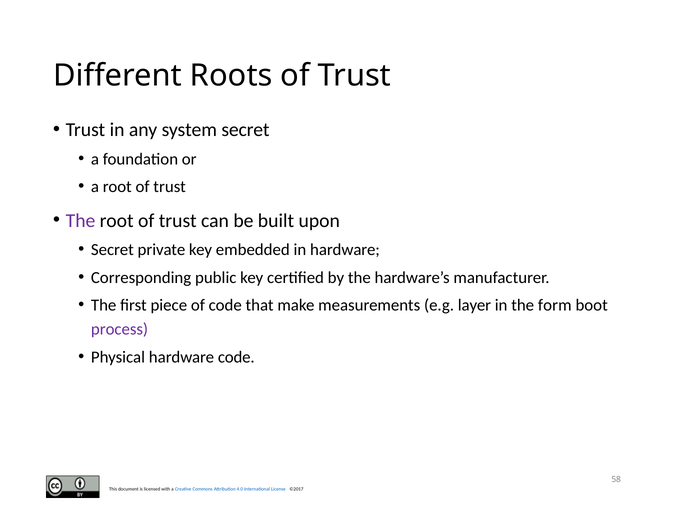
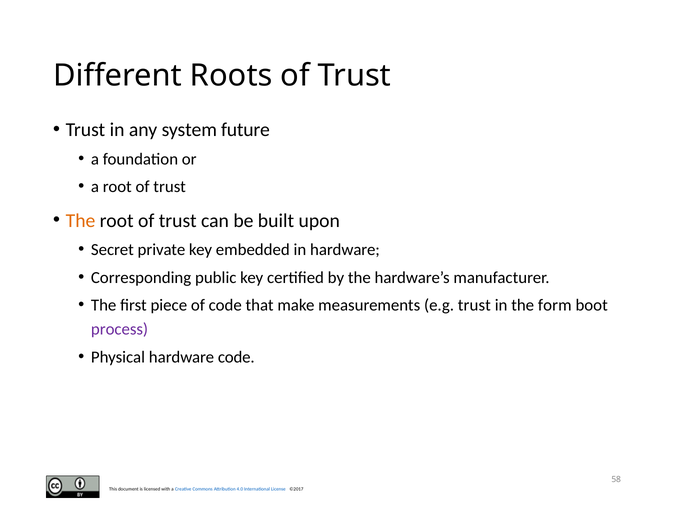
system secret: secret -> future (245, 130)
The colour: purple -> orange (81, 221)
e.g layer: layer -> trust (474, 306)
